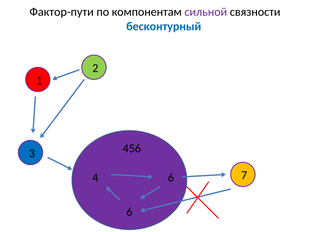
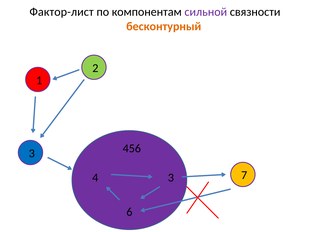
Фактор-пути: Фактор-пути -> Фактор-лист (62, 12)
бесконтурный colour: blue -> orange (164, 26)
4 6: 6 -> 3 (171, 178)
